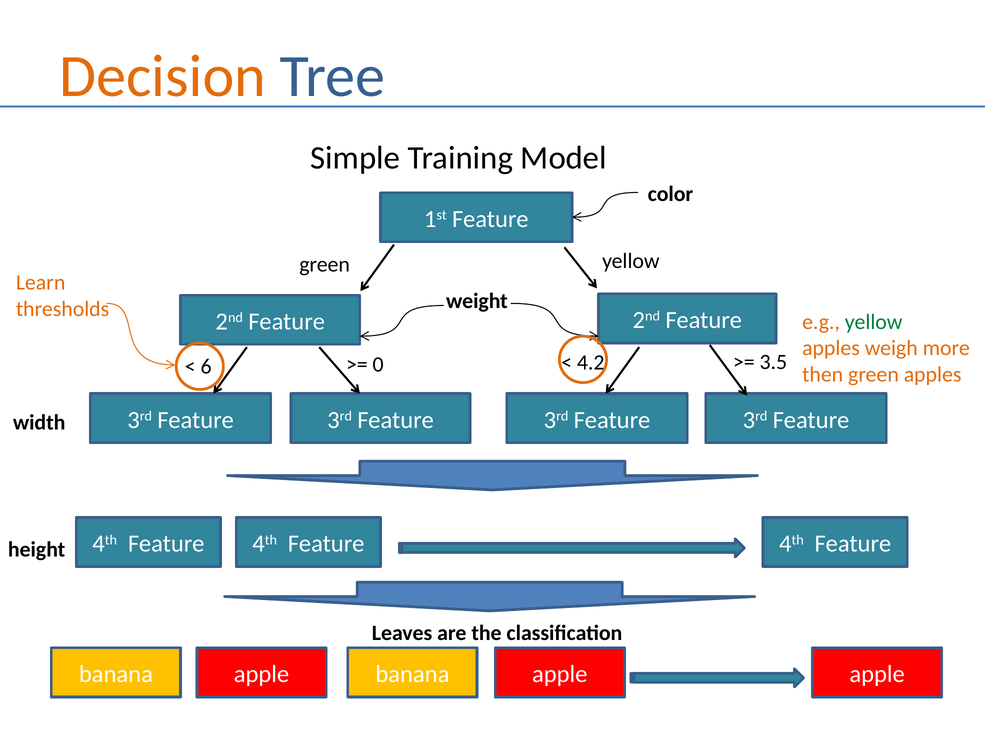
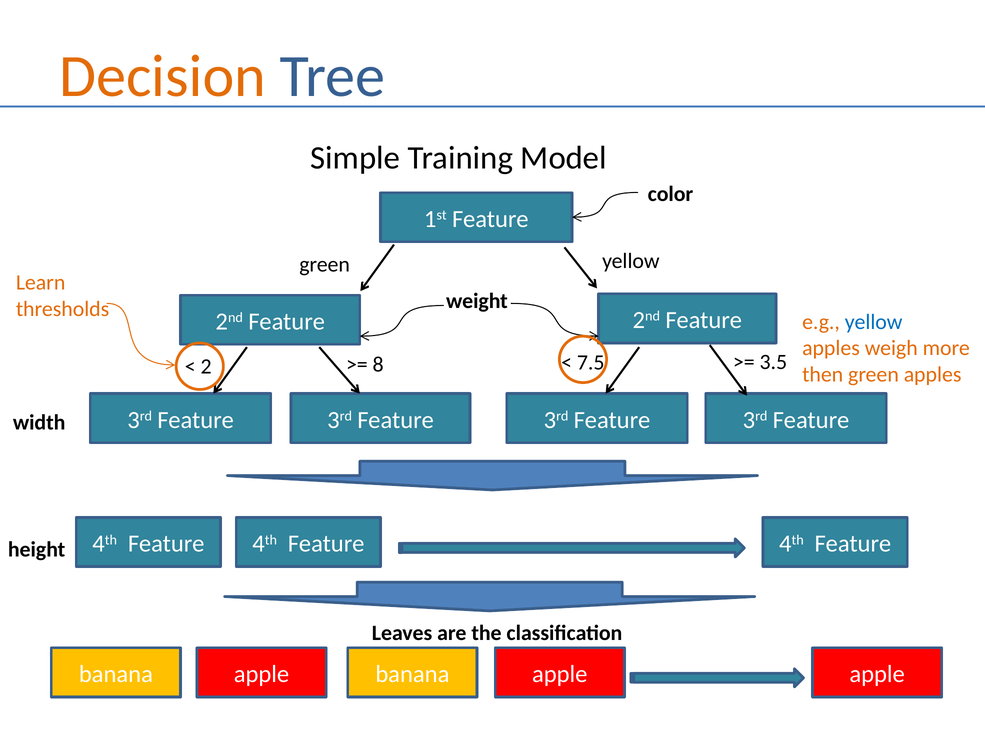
yellow colour: green -> blue (874, 322)
6: 6 -> 2 (206, 367)
0: 0 -> 8 (378, 365)
4.2: 4.2 -> 7.5 (591, 363)
